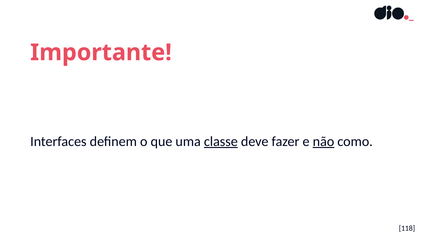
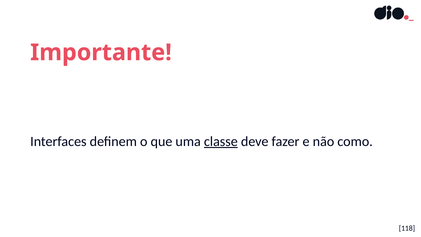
não underline: present -> none (323, 141)
